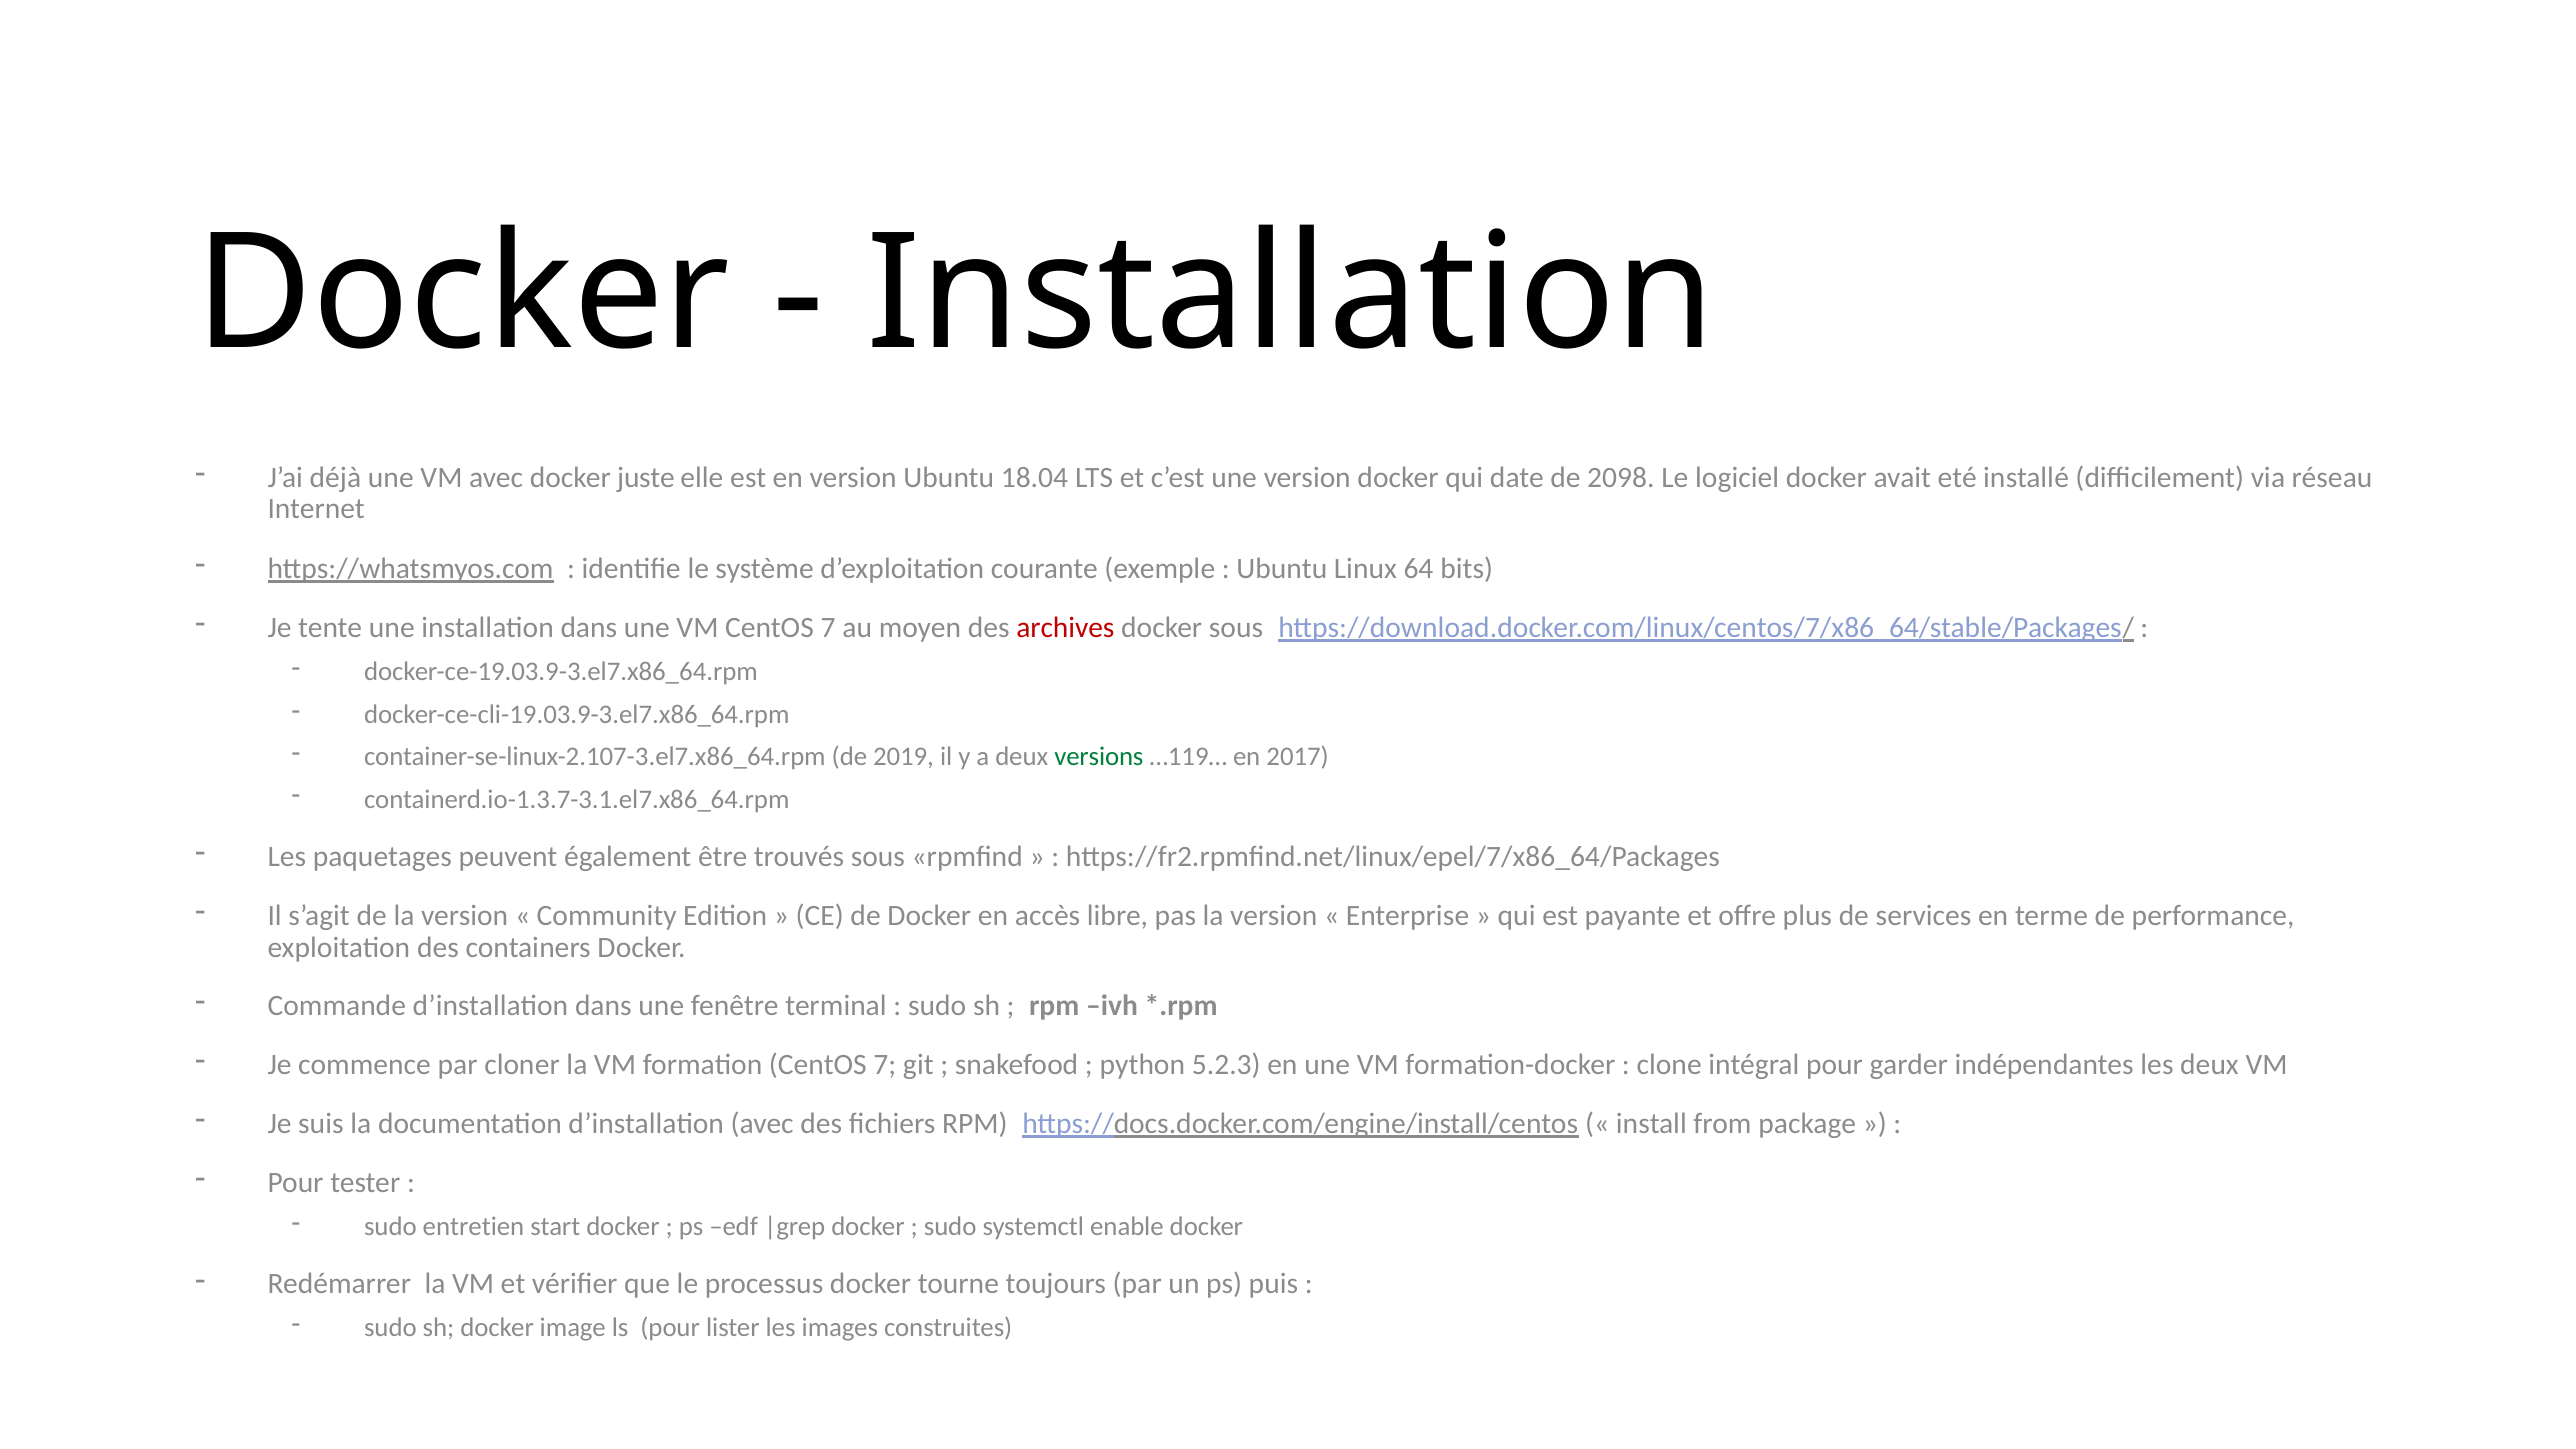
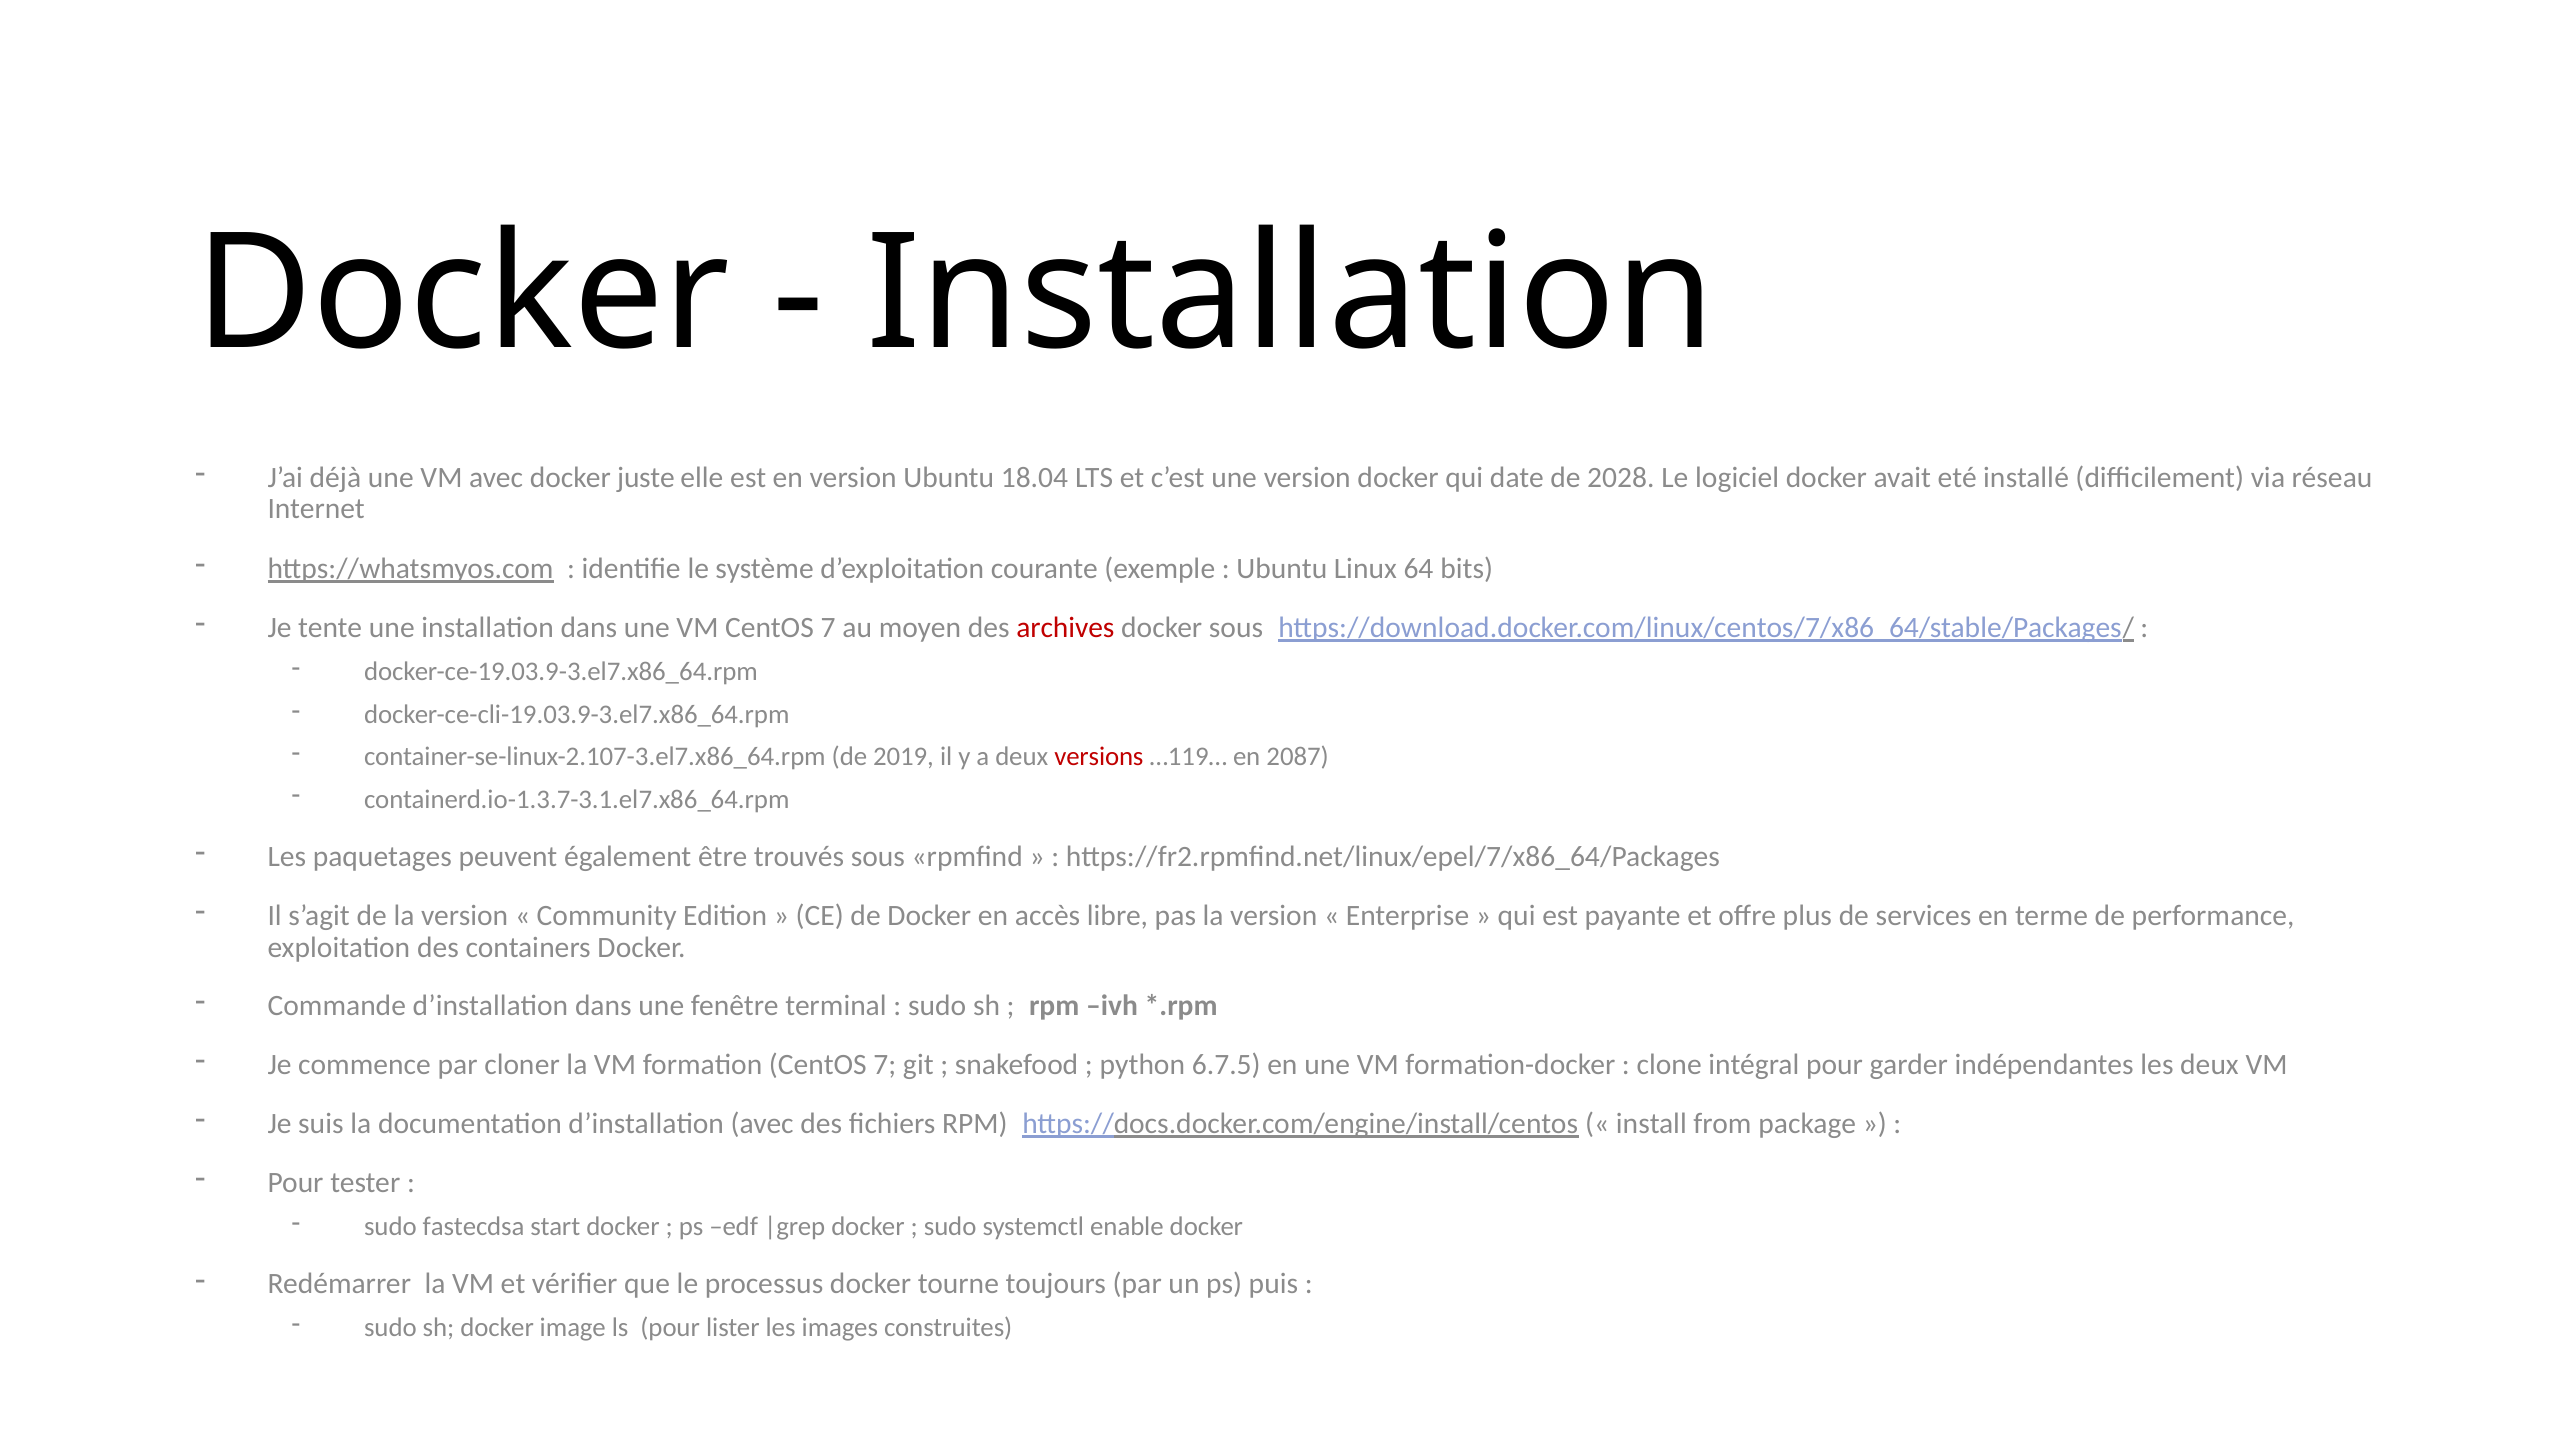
2098: 2098 -> 2028 (1621, 477)
versions colour: green -> red (1099, 757)
2017: 2017 -> 2087 (1298, 757)
5.2.3: 5.2.3 -> 6.7.5 (1226, 1065)
entretien: entretien -> fastecdsa (474, 1227)
